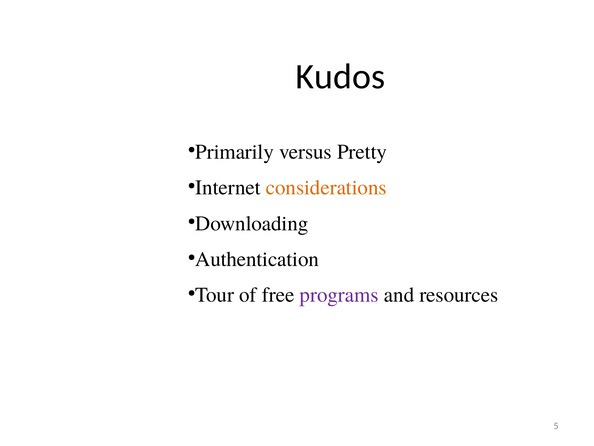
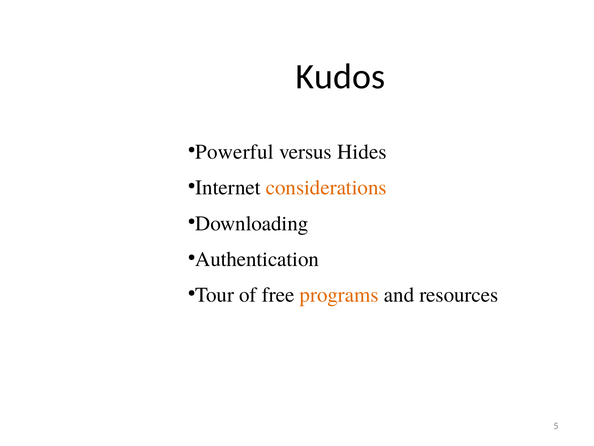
Primarily: Primarily -> Powerful (234, 152)
Pretty: Pretty -> Hides (362, 152)
programs colour: purple -> orange (339, 295)
